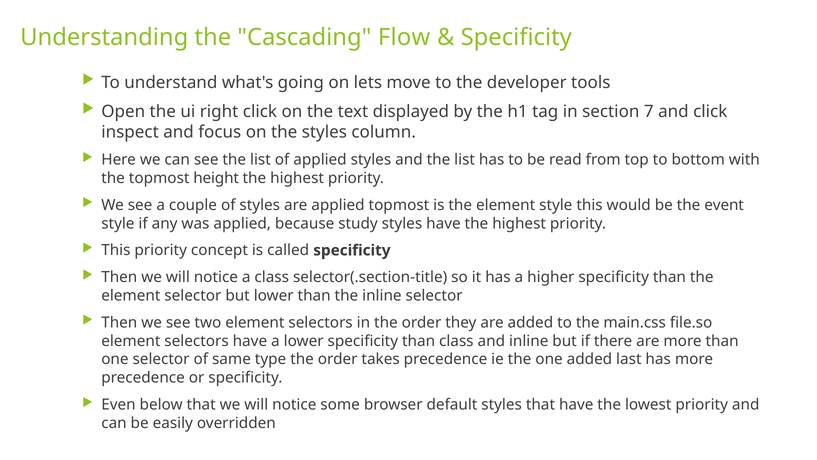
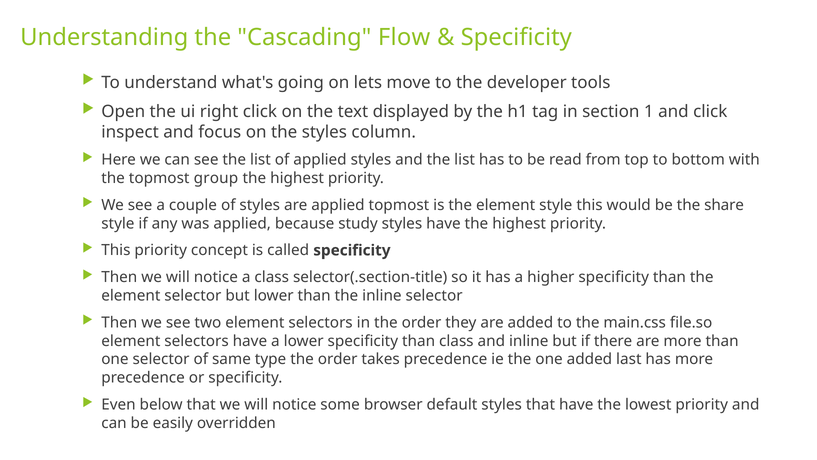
7: 7 -> 1 (649, 111)
height: height -> group (216, 178)
event: event -> share (724, 205)
